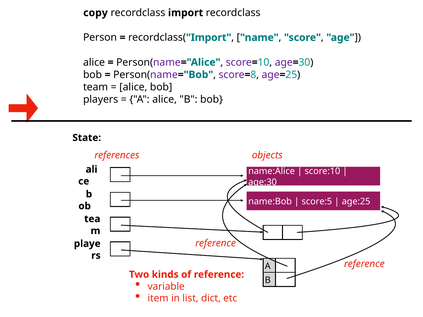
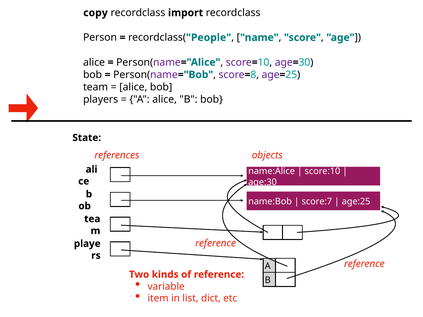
Import: Import -> People (209, 38)
score:5: score:5 -> score:7 (317, 202)
